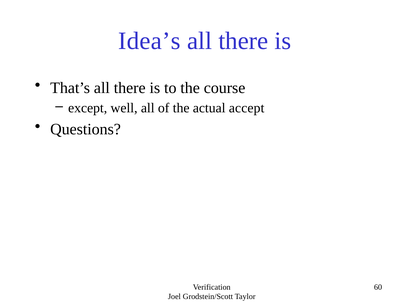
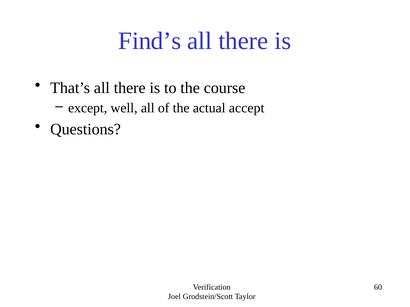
Idea’s: Idea’s -> Find’s (150, 41)
